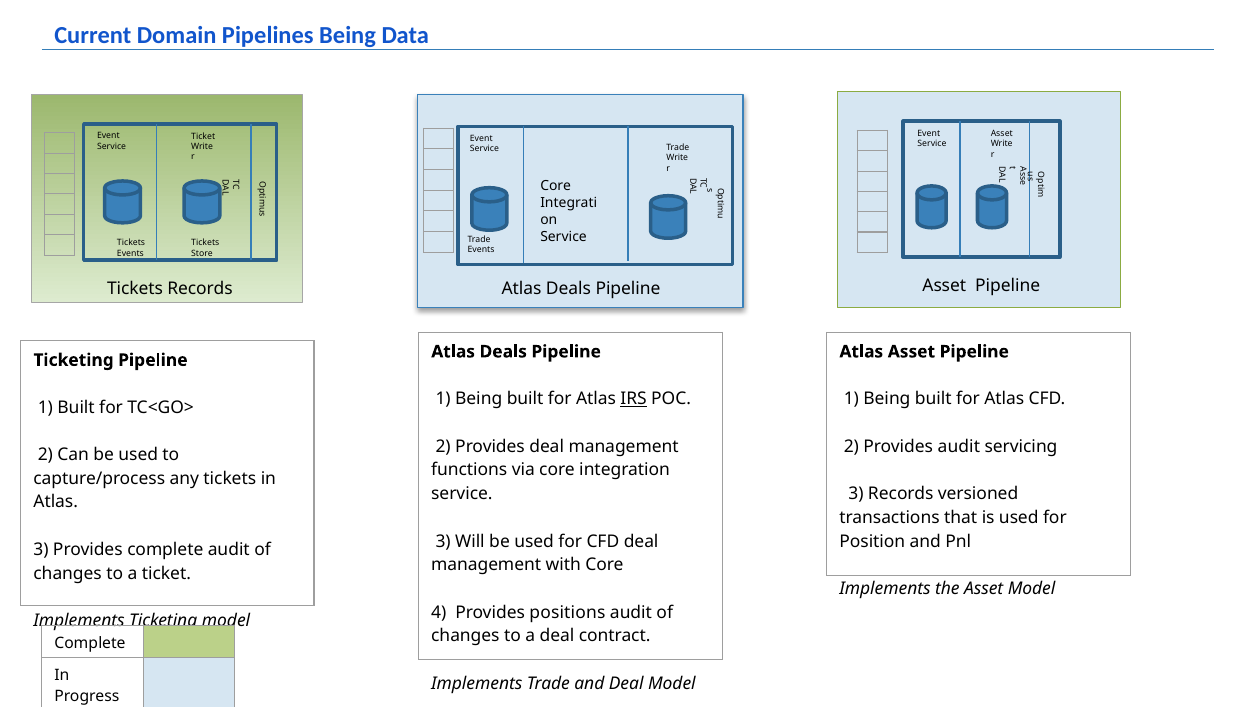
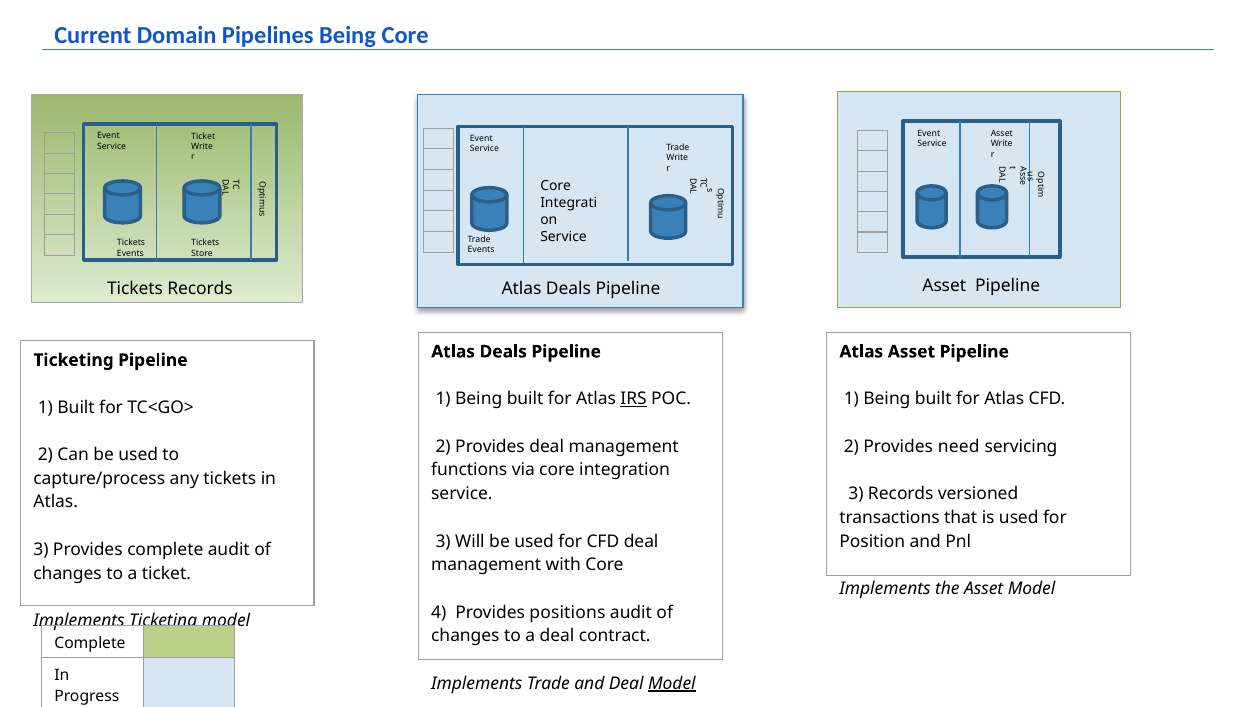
Being Data: Data -> Core (405, 35)
Provides audit: audit -> need (959, 446)
Model underline: none -> present (672, 683)
